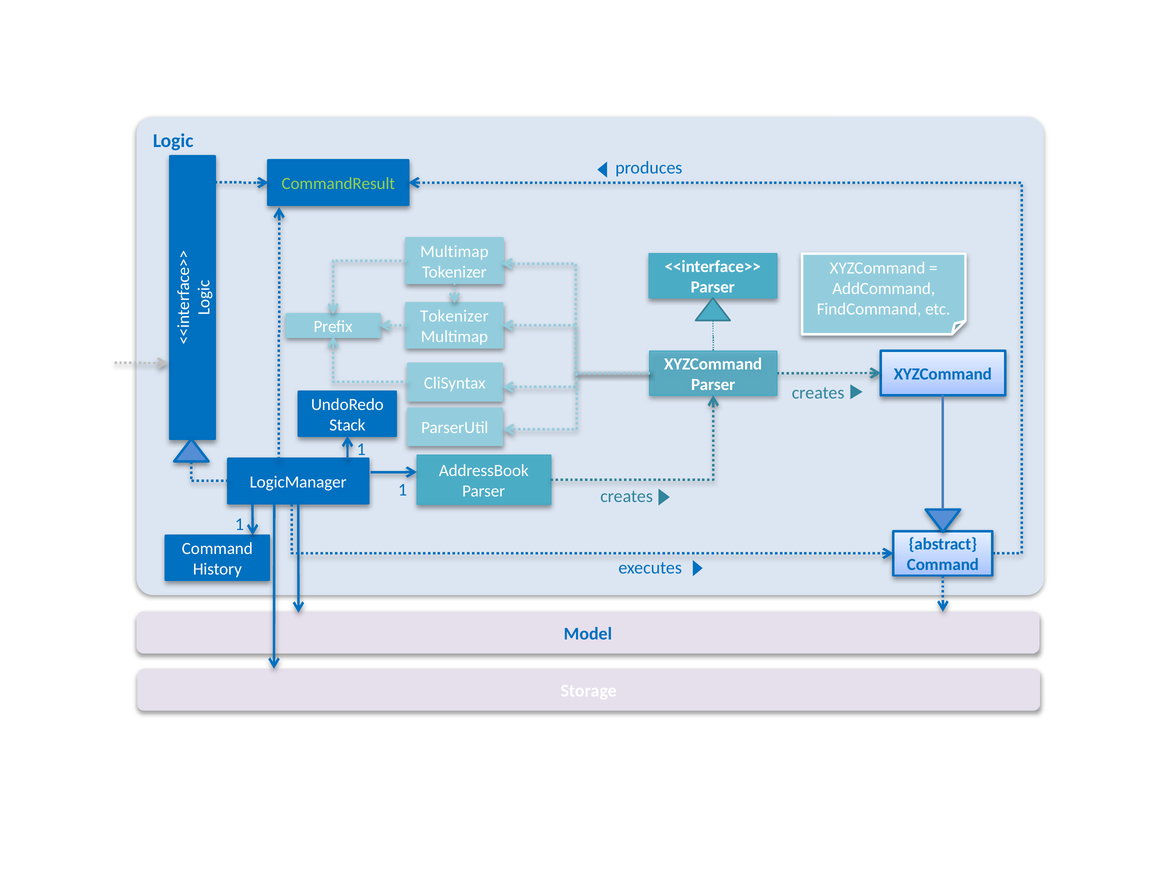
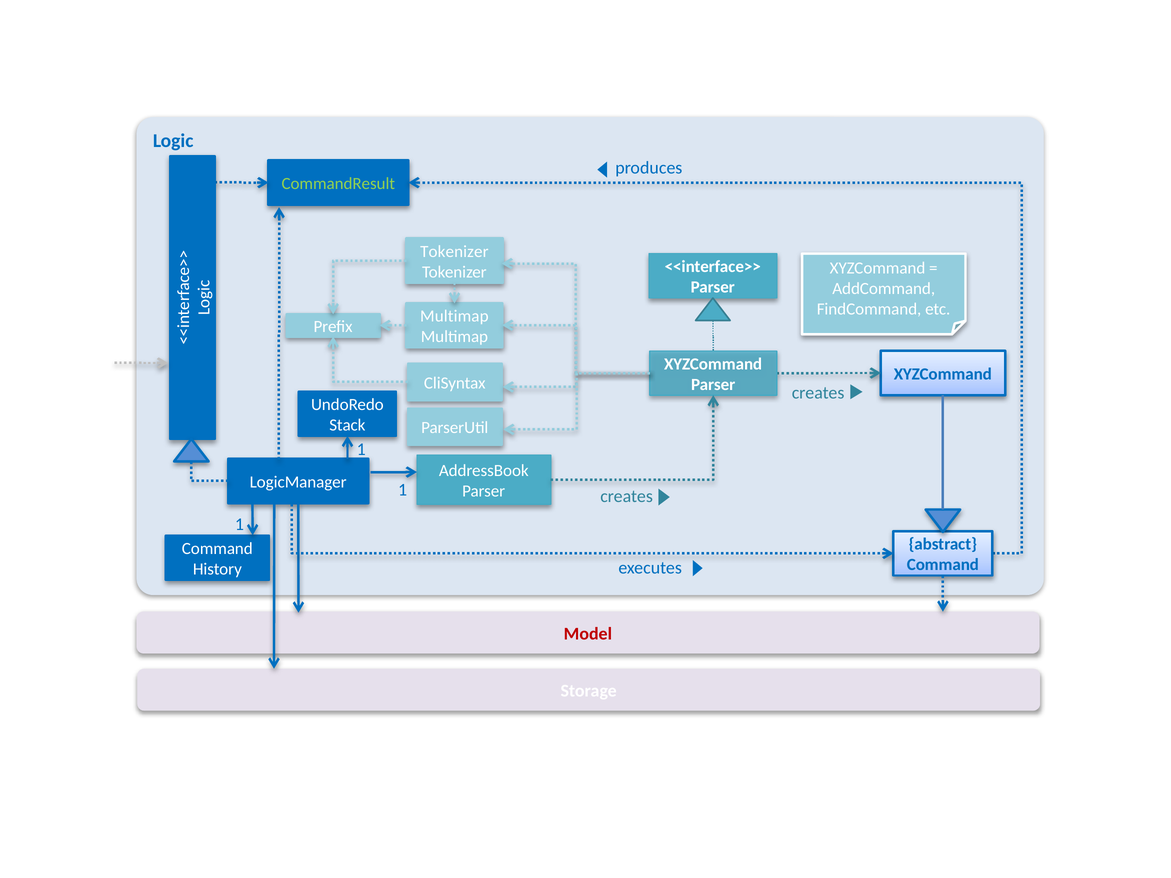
Multimap: Multimap -> Tokenizer (454, 252)
Tokenizer: Tokenizer -> Multimap (454, 316)
Model colour: blue -> red (588, 634)
